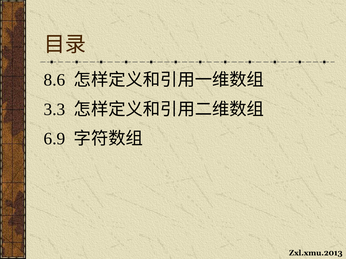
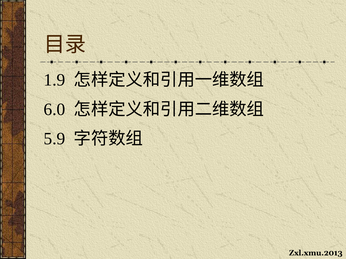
8.6: 8.6 -> 1.9 (54, 80)
3.3: 3.3 -> 6.0 (54, 110)
6.9: 6.9 -> 5.9 (54, 139)
